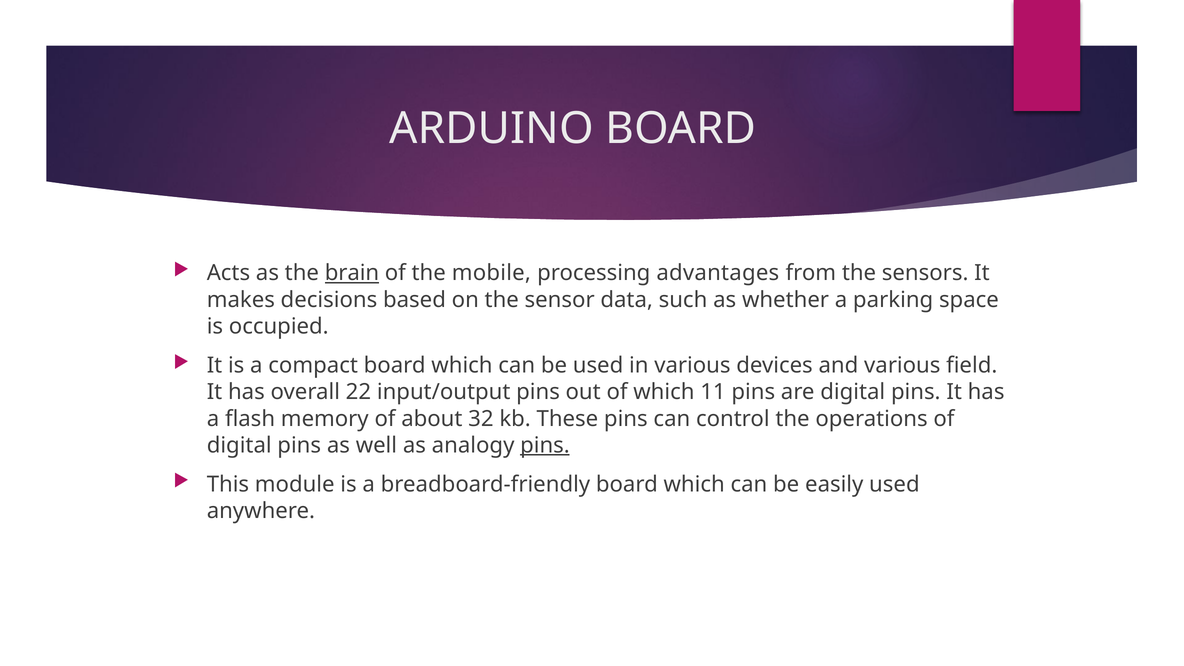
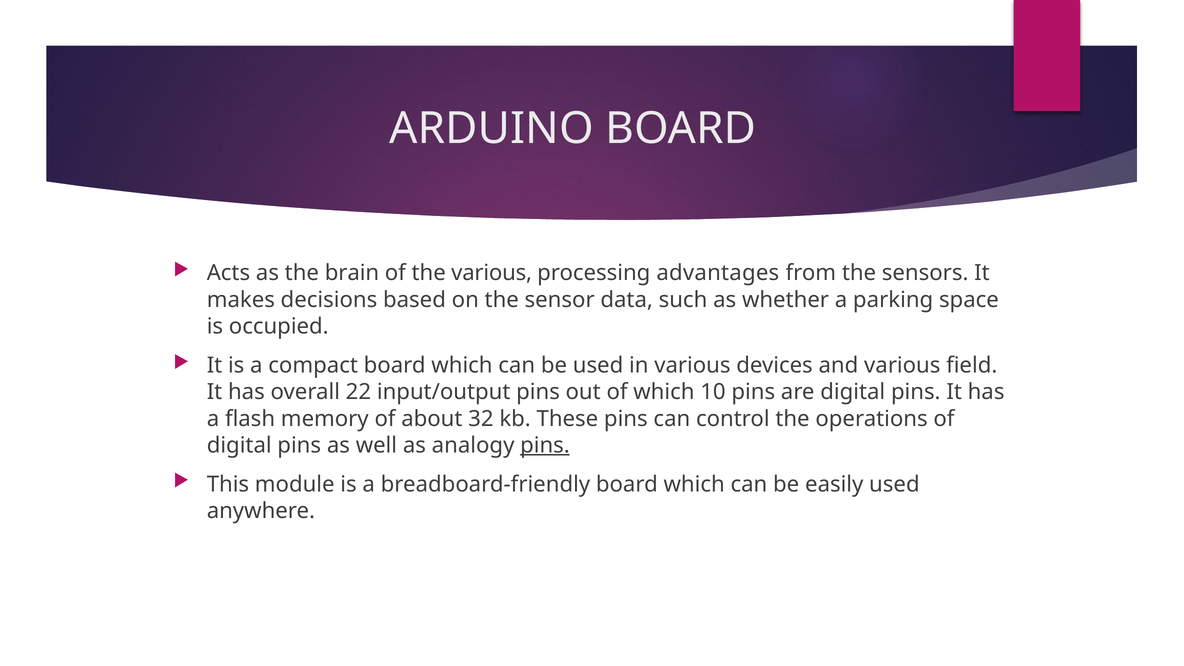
brain underline: present -> none (352, 273)
the mobile: mobile -> various (492, 273)
11: 11 -> 10 (713, 392)
